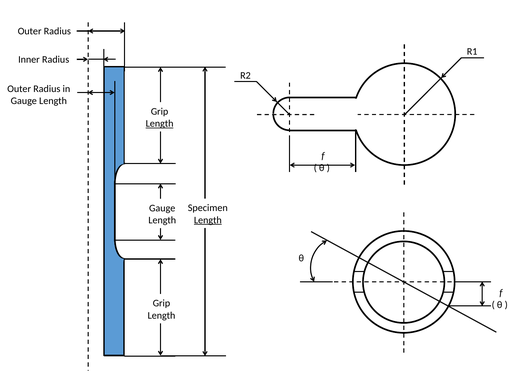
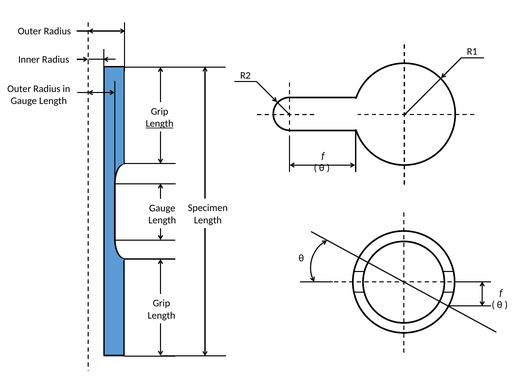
Length underline: present -> none (208, 220)
